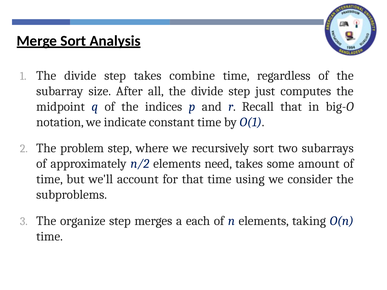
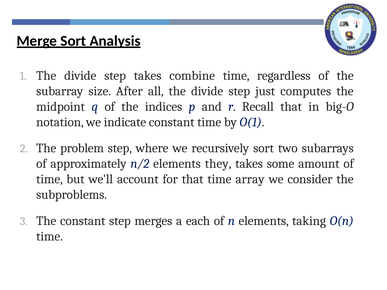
need: need -> they (218, 164)
using: using -> array (250, 179)
The organize: organize -> constant (83, 221)
